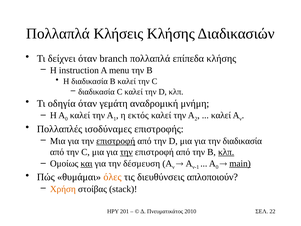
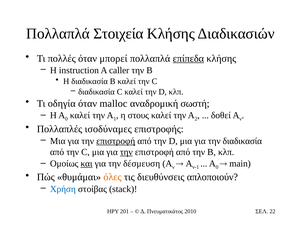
Κλήσεις: Κλήσεις -> Στοιχεία (118, 34)
δείχνει: δείχνει -> πολλές (62, 58)
branch: branch -> μπορεί (113, 58)
επίπεδα underline: none -> present (188, 58)
menu: menu -> caller (119, 70)
γεμάτη: γεμάτη -> malloc (113, 103)
μνήμη: μνήμη -> σωστή (195, 103)
εκτός: εκτός -> στους (138, 115)
καλεί: καλεί -> δοθεί (221, 115)
κλπ underline: present -> none (226, 152)
main underline: present -> none (240, 163)
Χρήση colour: orange -> blue (63, 189)
